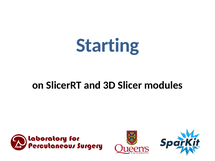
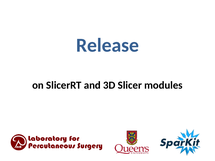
Starting: Starting -> Release (107, 45)
